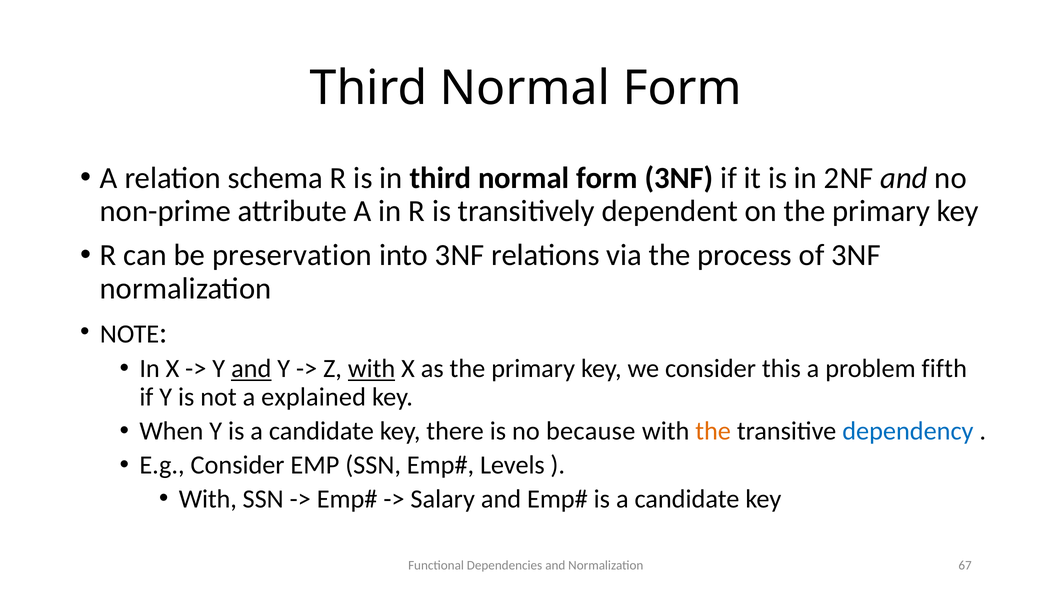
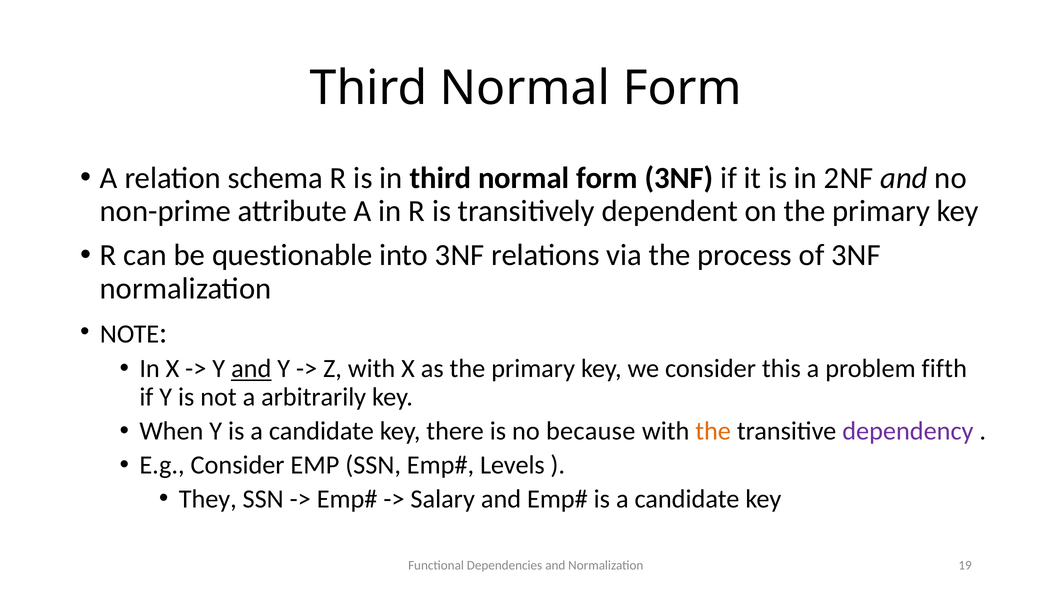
preservation: preservation -> questionable (292, 255)
with underline: present -> none (372, 369)
explained: explained -> arbitrarily (314, 397)
dependency colour: blue -> purple (908, 431)
With: With -> They (208, 499)
67: 67 -> 19 (965, 565)
